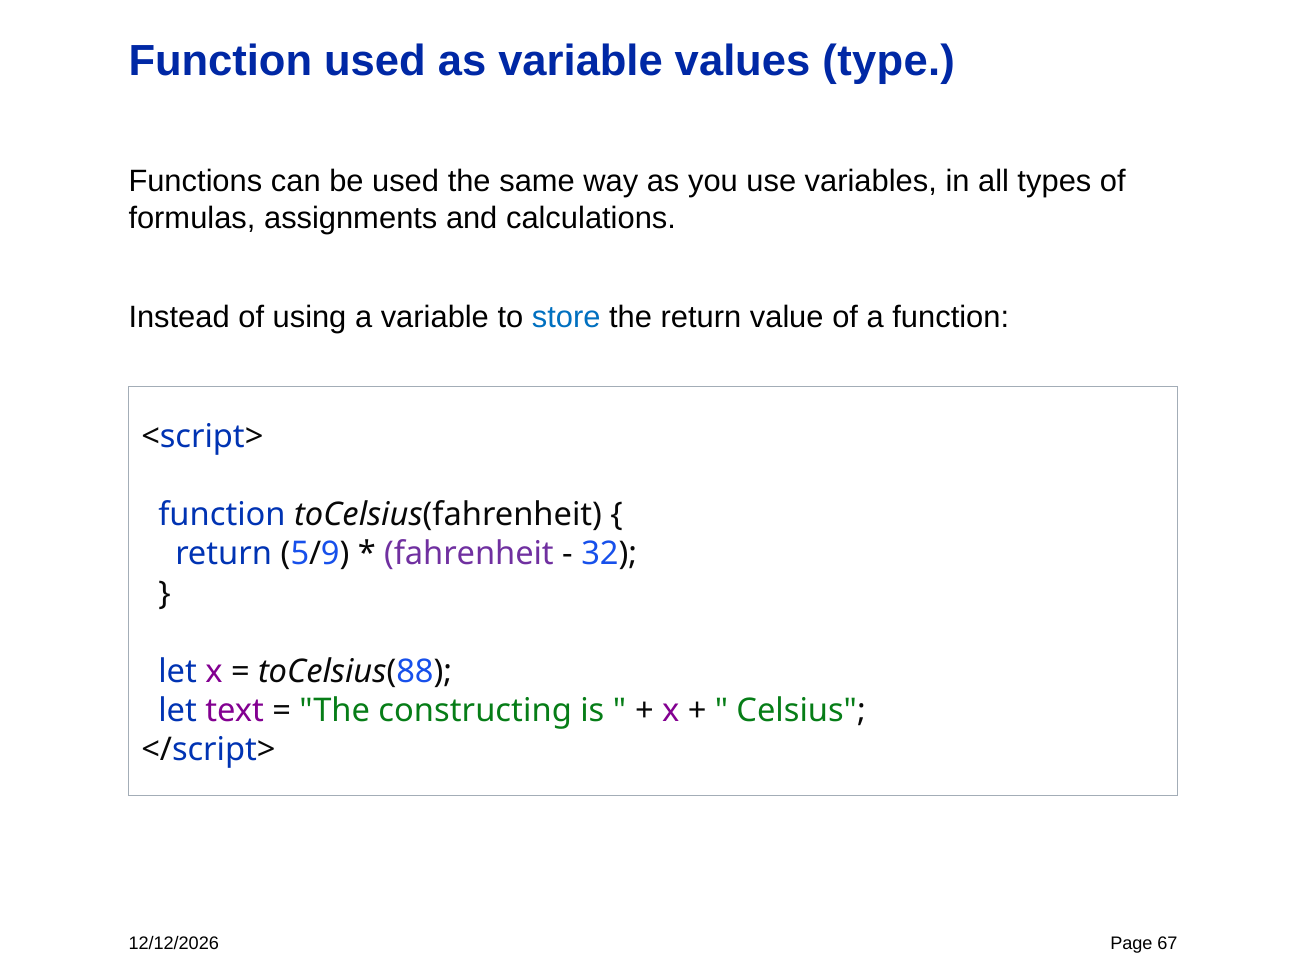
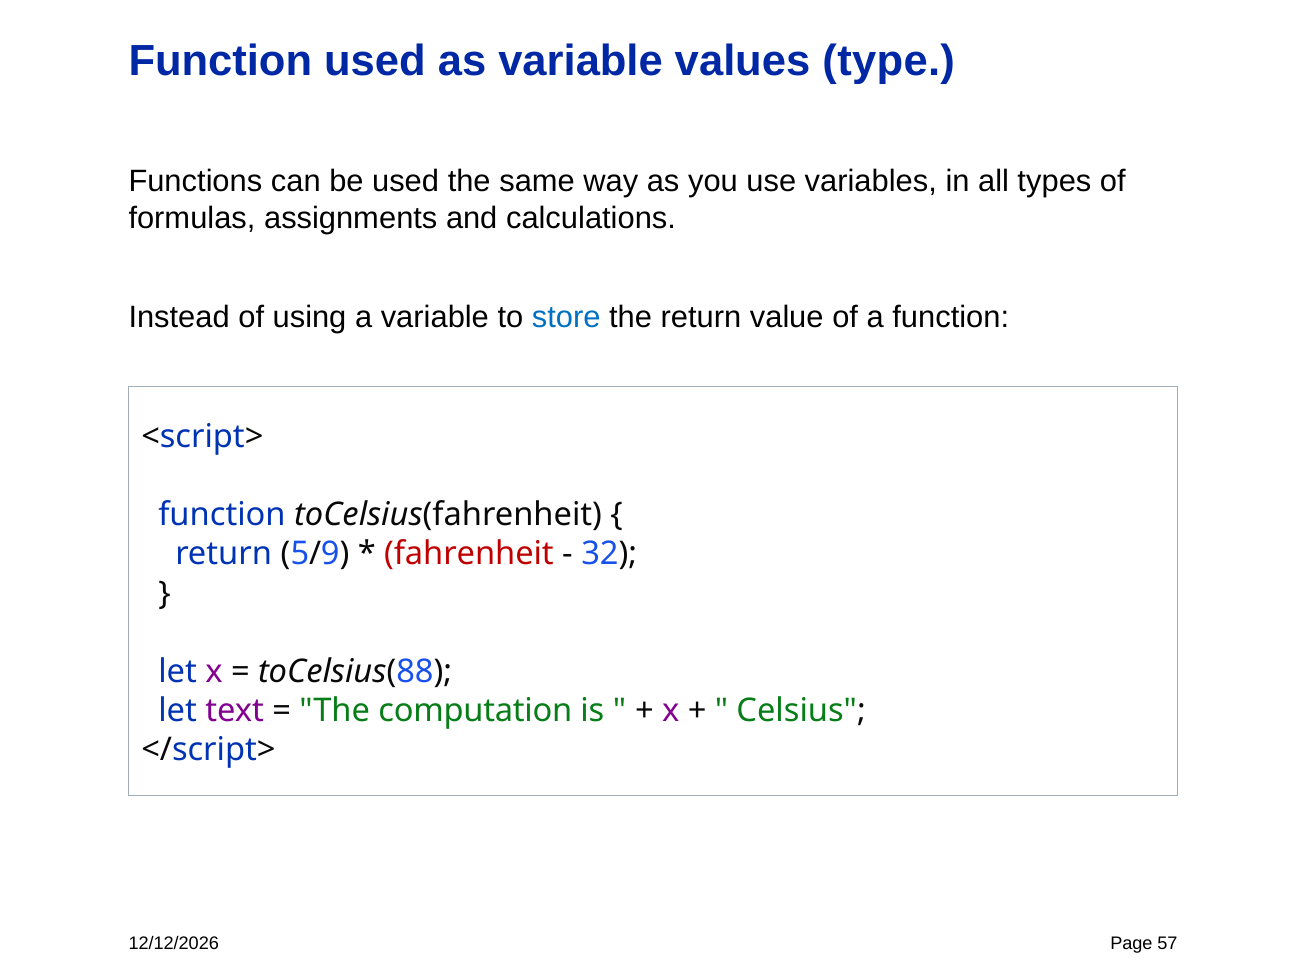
fahrenheit colour: purple -> red (469, 555)
constructing: constructing -> computation (475, 711)
67: 67 -> 57 (1167, 944)
